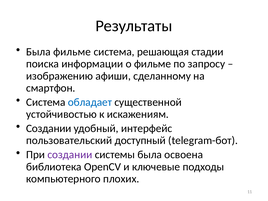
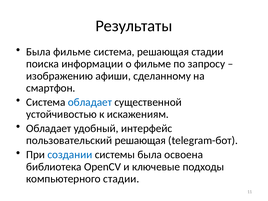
Создании: Создании -> Обладает (49, 128)
пользовательский доступный: доступный -> решающая (140, 141)
создании colour: purple -> blue (70, 155)
компьютерного плохих: плохих -> стадии (121, 179)
